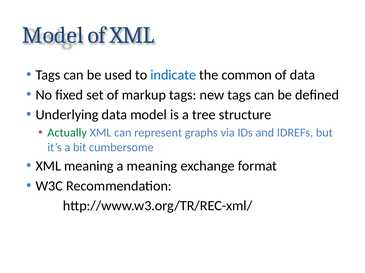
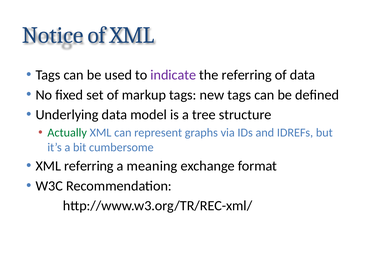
Model: Model -> Notice (53, 35)
indicate colour: blue -> purple (173, 75)
the common: common -> referring (247, 75)
XML meaning: meaning -> referring (89, 167)
